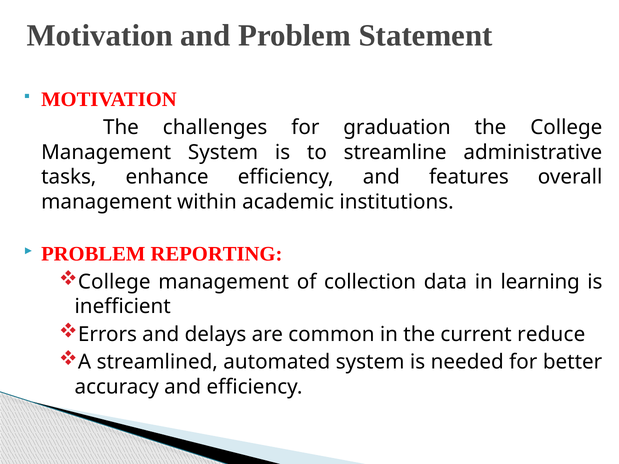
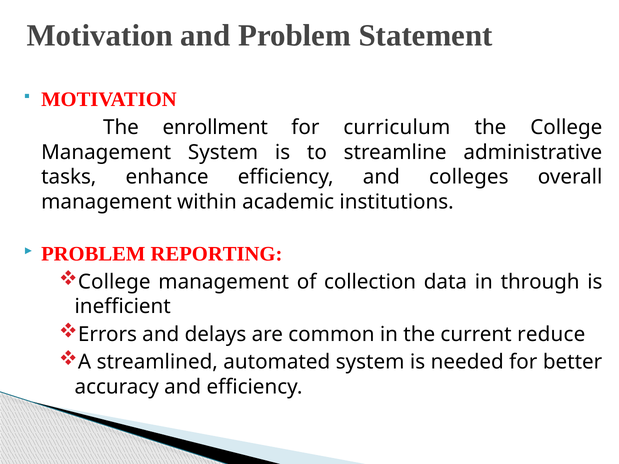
challenges: challenges -> enrollment (215, 128)
graduation: graduation -> curriculum (397, 128)
features: features -> colleges (469, 177)
learning: learning -> through (540, 282)
